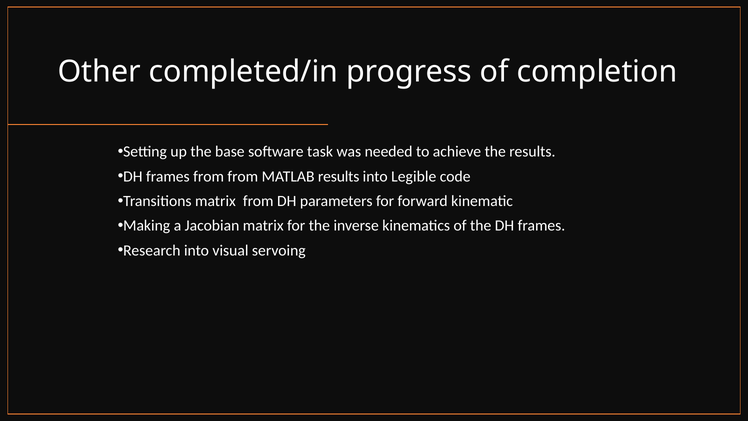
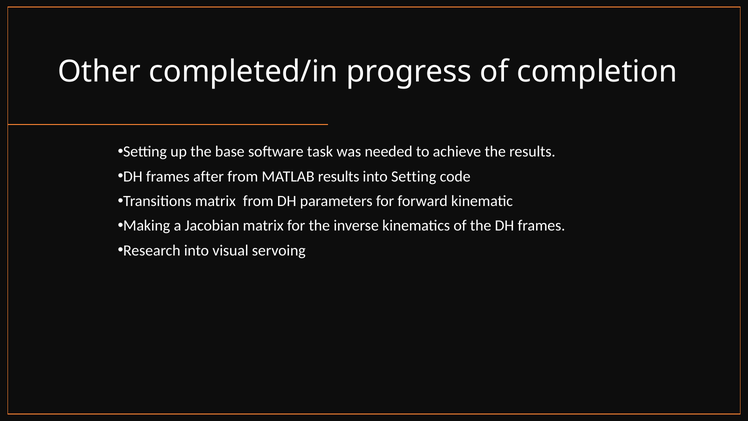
frames from: from -> after (209, 176)
into Legible: Legible -> Setting (414, 176)
